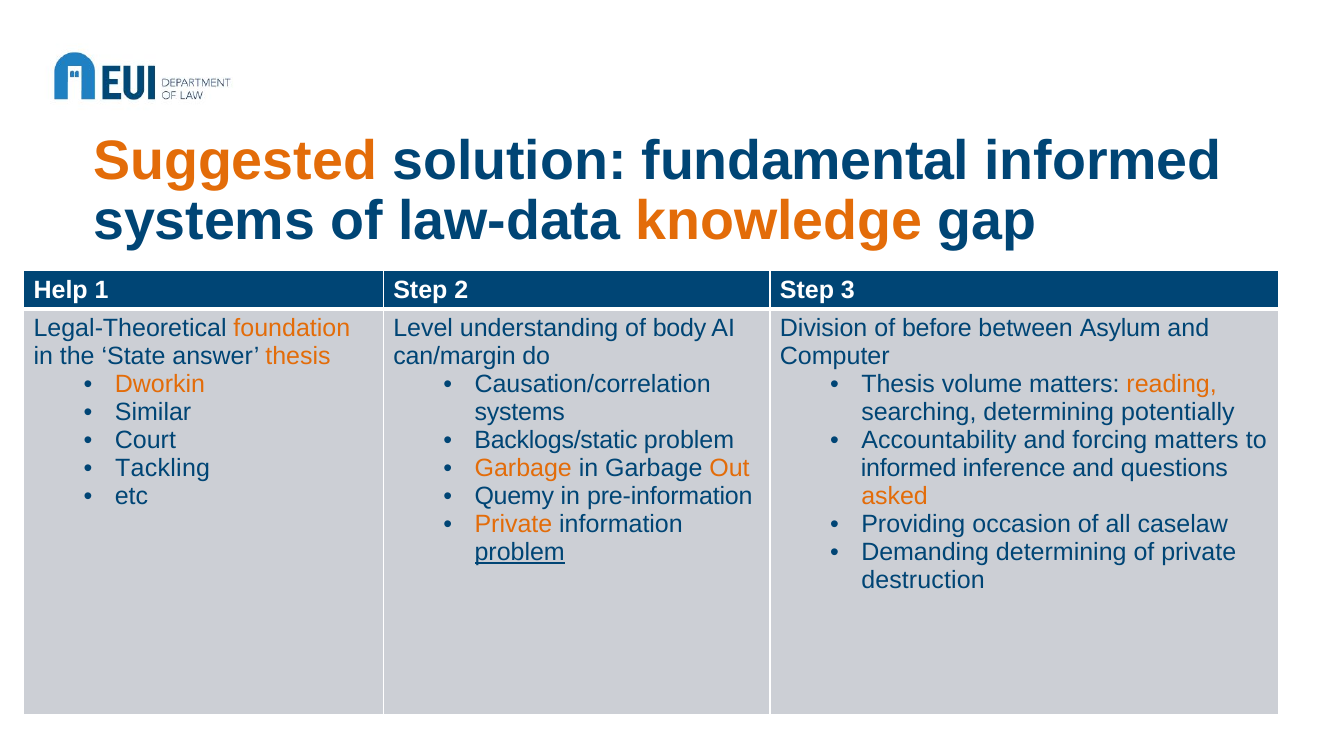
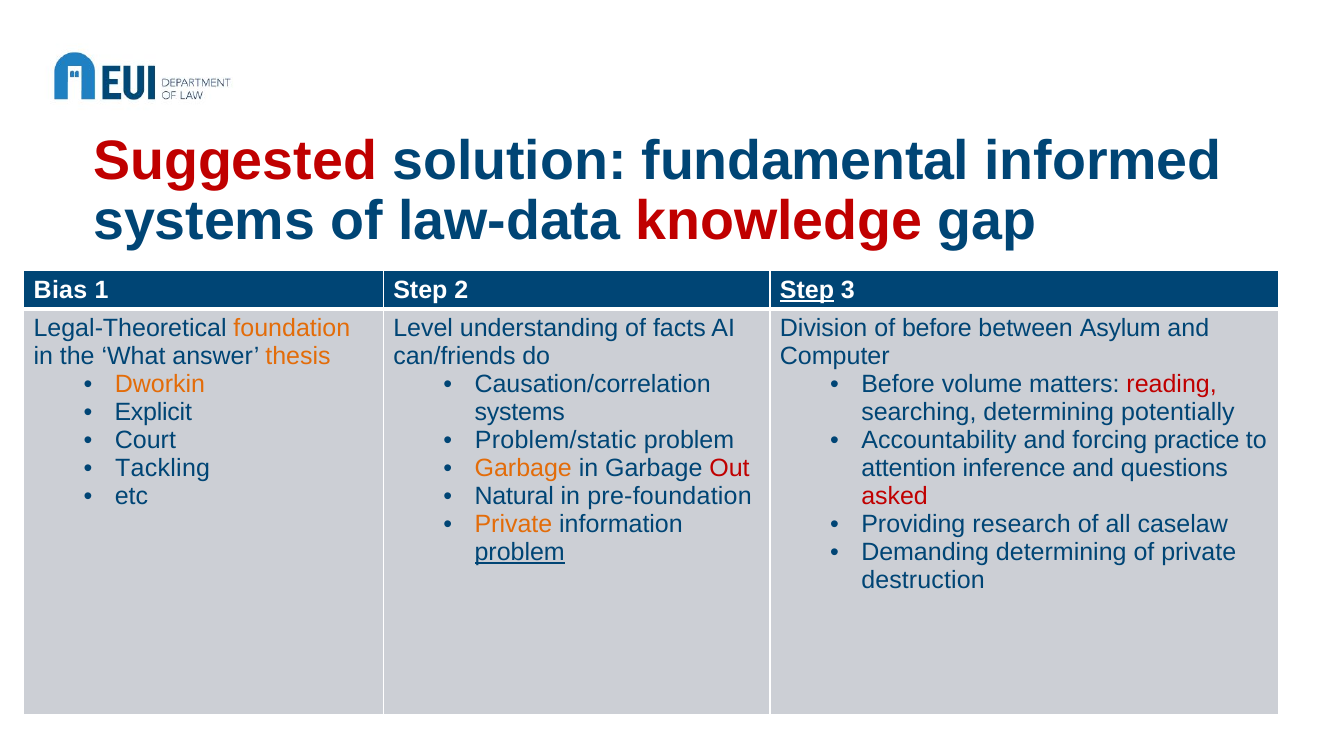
Suggested colour: orange -> red (235, 161)
knowledge colour: orange -> red (779, 221)
Help: Help -> Bias (61, 290)
Step underline: none -> present (807, 290)
body: body -> facts (679, 329)
State: State -> What (133, 357)
can/margin: can/margin -> can/friends (454, 357)
Thesis: Thesis -> Before (898, 385)
reading colour: orange -> red (1172, 385)
Similar: Similar -> Explicit (153, 413)
Backlogs/static: Backlogs/static -> Problem/static (556, 441)
forcing matters: matters -> practice (1197, 441)
Out colour: orange -> red (729, 469)
informed: informed -> attention (909, 469)
Quemy: Quemy -> Natural (514, 497)
pre-information: pre-information -> pre-foundation (670, 497)
asked colour: orange -> red (895, 497)
occasion: occasion -> research (1022, 525)
